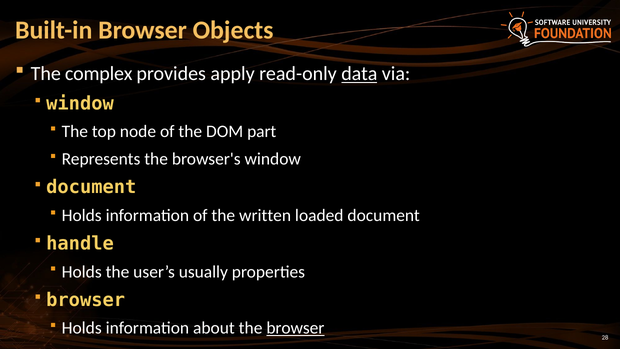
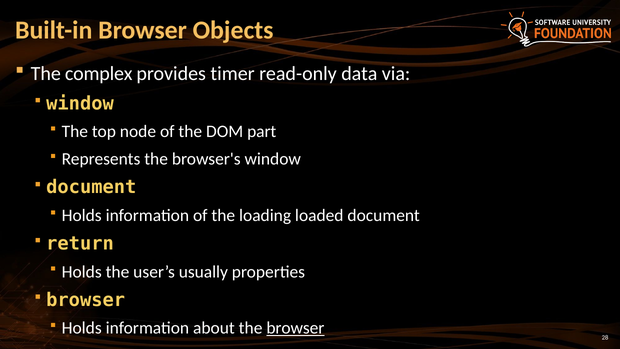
apply: apply -> timer (233, 74)
data underline: present -> none (359, 74)
written: written -> loading (265, 215)
handle: handle -> return (80, 244)
